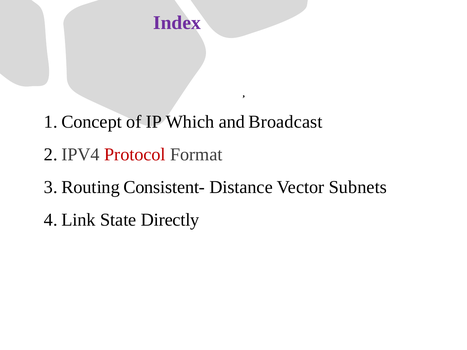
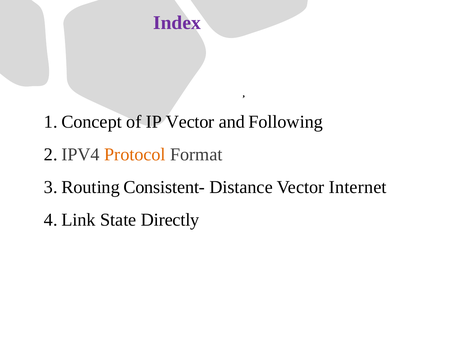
IP Which: Which -> Vector (190, 122)
Broadcast: Broadcast -> Following (286, 122)
Protocol colour: red -> orange (135, 155)
Subnets: Subnets -> Internet (358, 187)
